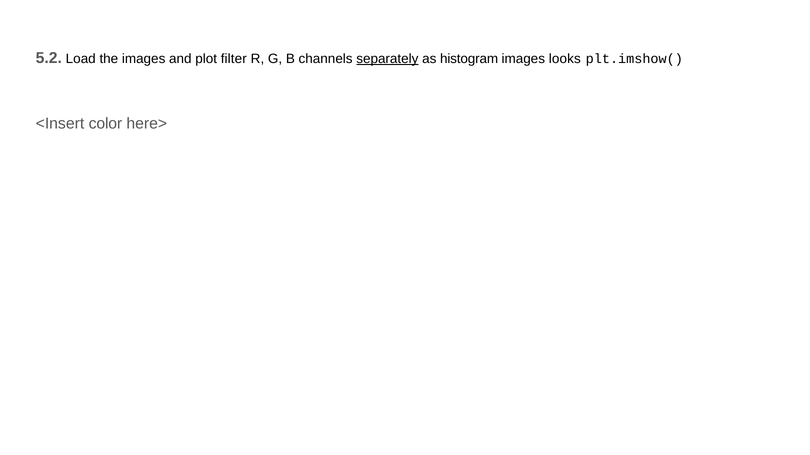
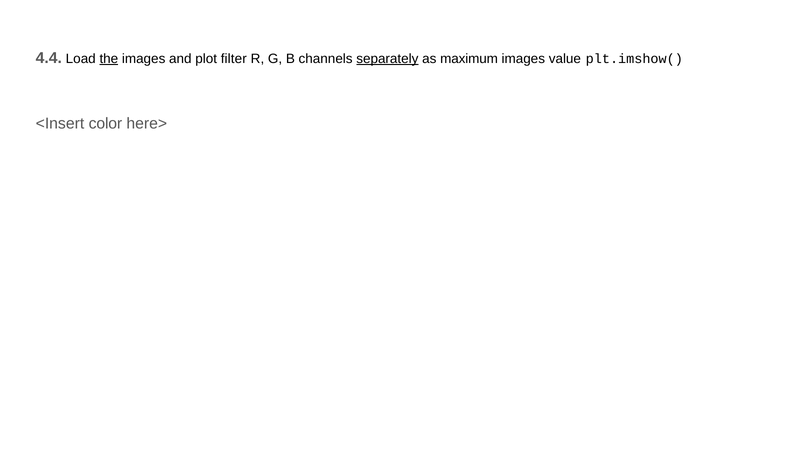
5.2: 5.2 -> 4.4 (49, 58)
the underline: none -> present (109, 59)
histogram: histogram -> maximum (469, 59)
looks: looks -> value (565, 59)
